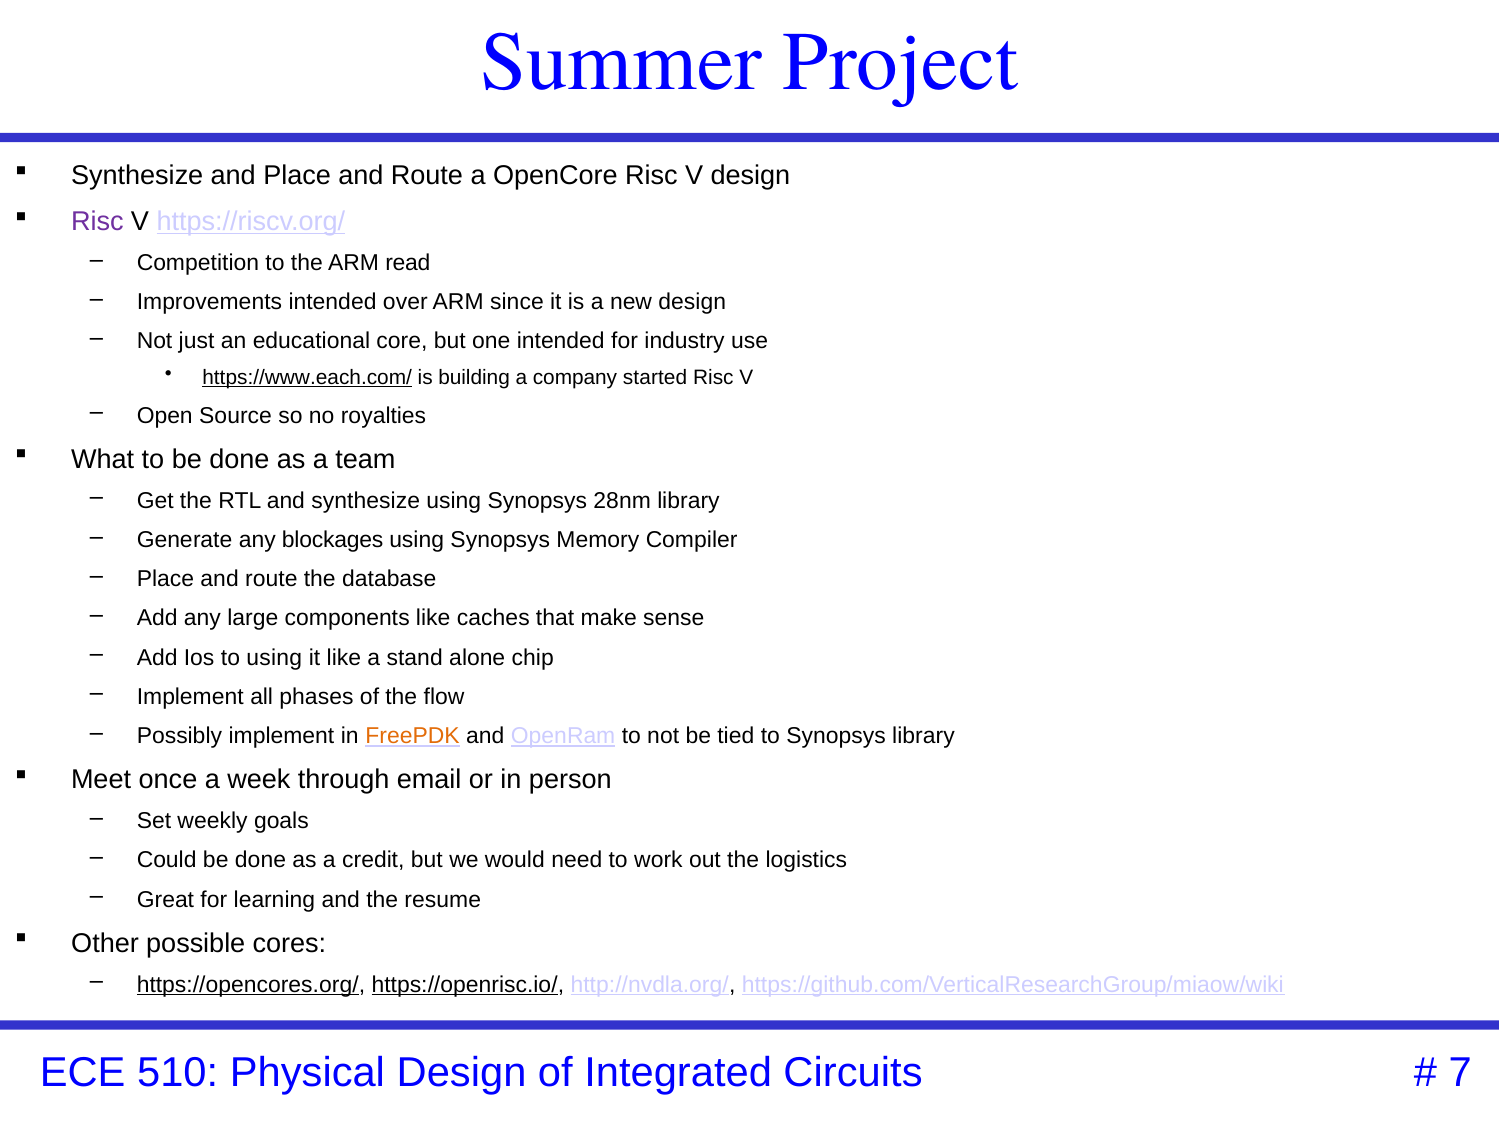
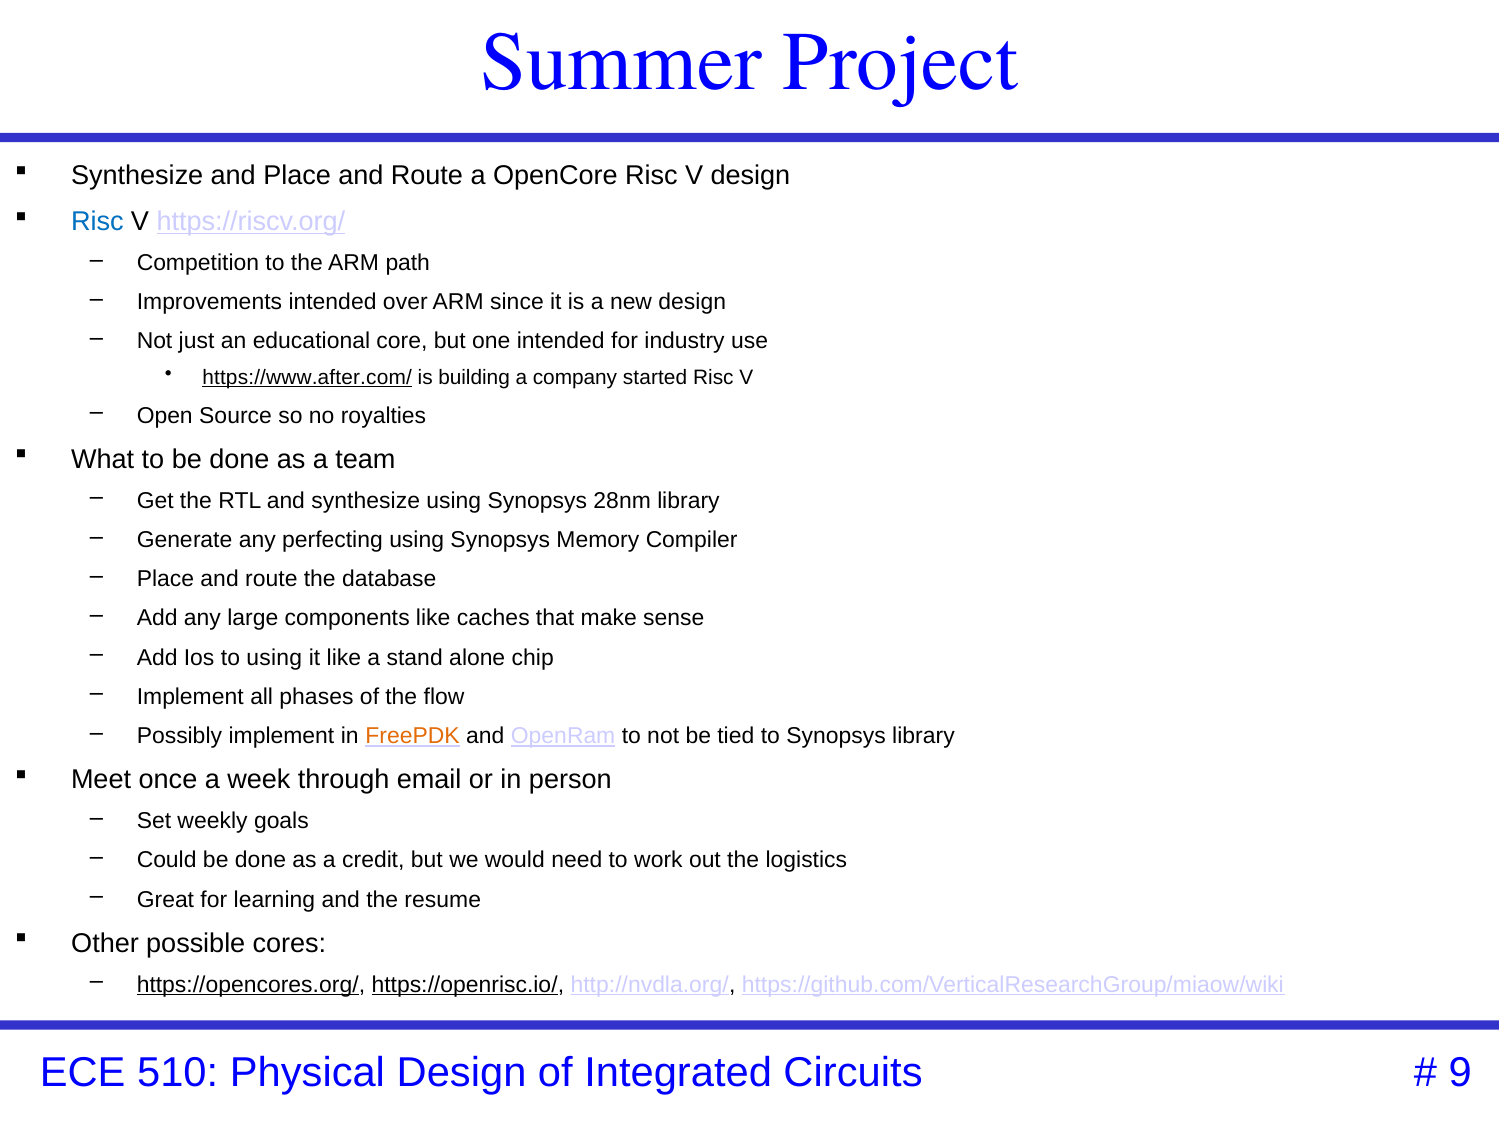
Risc colour: purple -> blue (97, 221)
read: read -> path (408, 263)
https://www.each.com/: https://www.each.com/ -> https://www.after.com/ (307, 377)
blockages: blockages -> perfecting (332, 540)
7: 7 -> 9 (1460, 1072)
